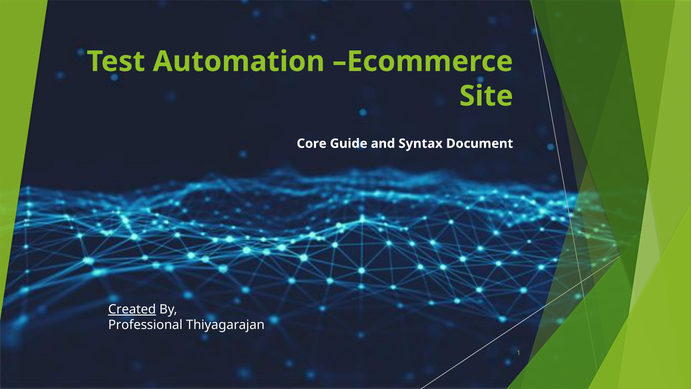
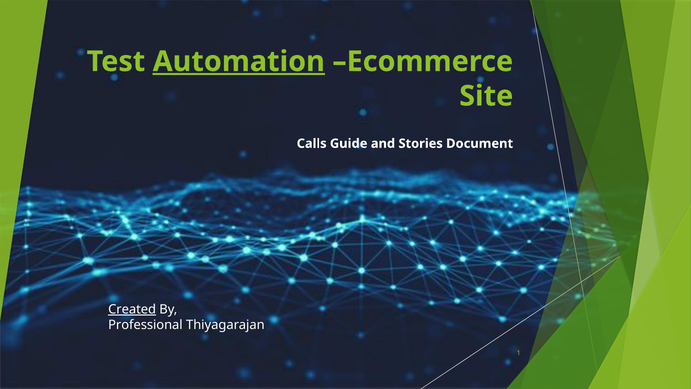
Automation underline: none -> present (239, 61)
Core: Core -> Calls (312, 143)
Syntax: Syntax -> Stories (421, 143)
